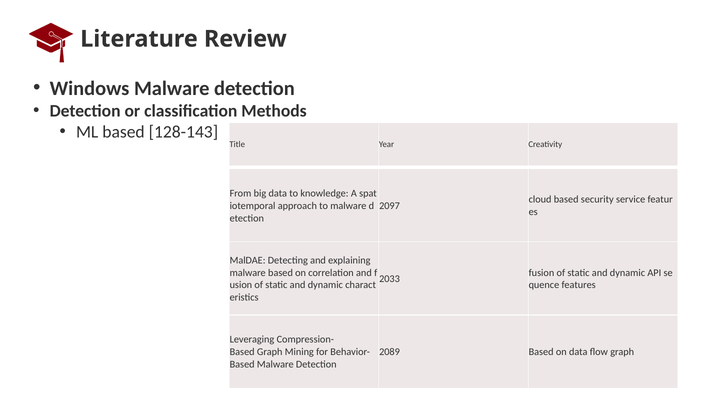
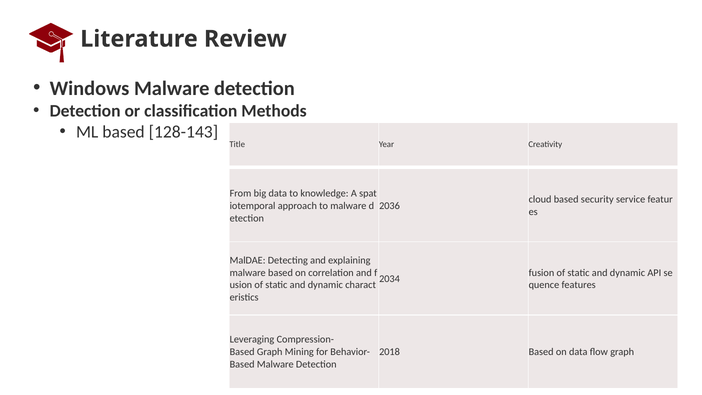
2097: 2097 -> 2036 (389, 206)
2033: 2033 -> 2034 (389, 279)
2089: 2089 -> 2018 (389, 352)
